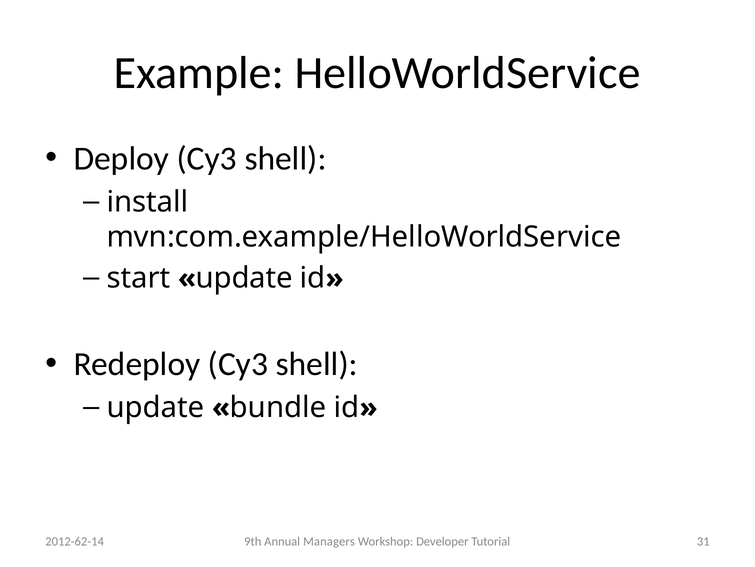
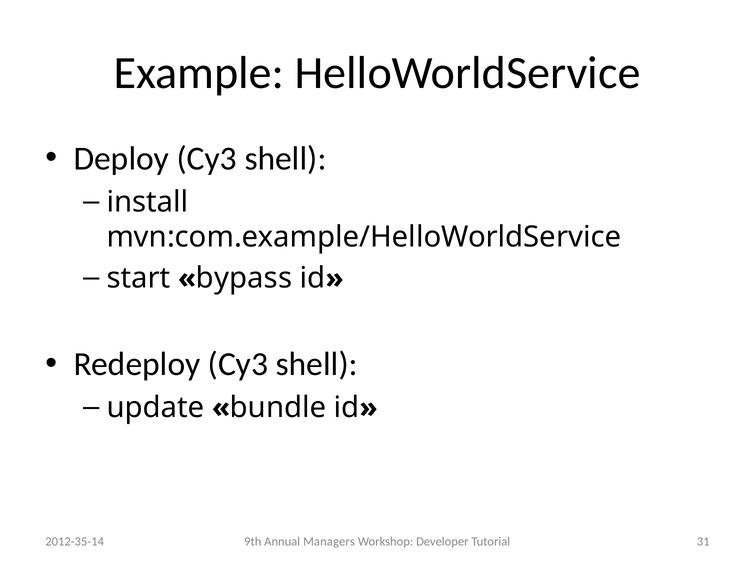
update: update -> bypass (244, 278)
2012-62-14: 2012-62-14 -> 2012-35-14 (75, 541)
